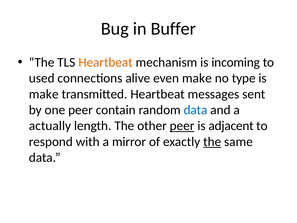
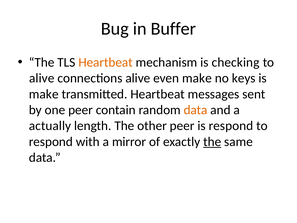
incoming: incoming -> checking (236, 62)
used: used -> alive (42, 78)
type: type -> keys (244, 78)
data colour: blue -> orange (196, 110)
peer underline: present -> none (182, 126)
is adjacent: adjacent -> respond (231, 126)
